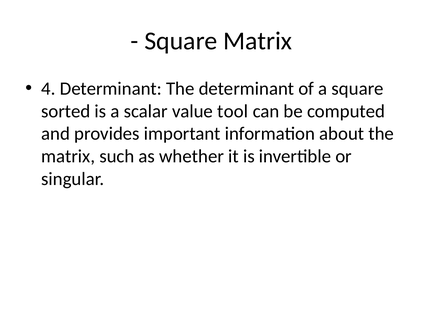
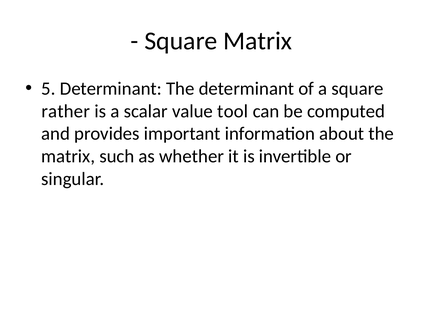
4: 4 -> 5 (48, 89)
sorted: sorted -> rather (66, 111)
